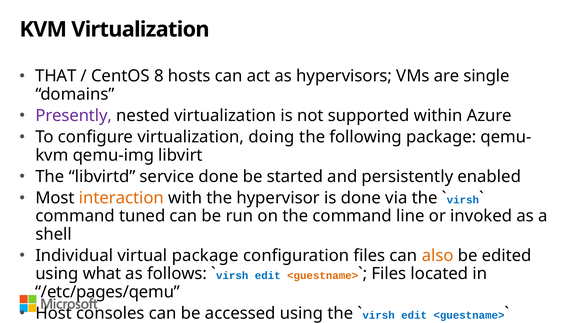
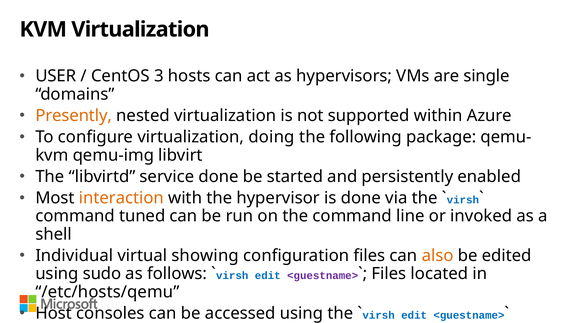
THAT: THAT -> USER (56, 76)
8: 8 -> 3 (159, 76)
Presently colour: purple -> orange (74, 116)
virtual package: package -> showing (205, 256)
what: what -> sudo (102, 274)
<guestname> colour: orange -> purple (323, 276)
/etc/pages/qemu: /etc/pages/qemu -> /etc/hosts/qemu (107, 292)
